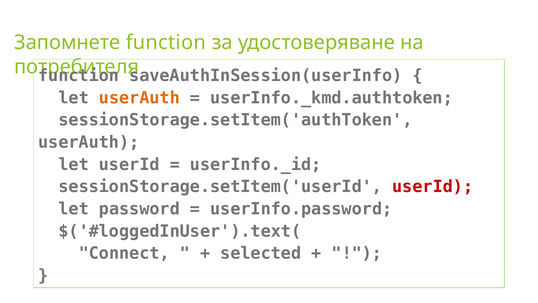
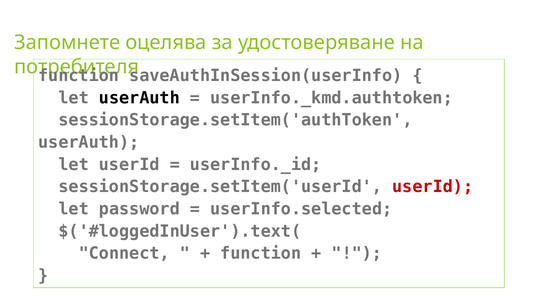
Запомнете function: function -> оцелява (166, 42)
userAuth colour: orange -> black (139, 98)
userInfo.password: userInfo.password -> userInfo.selected (301, 209)
selected: selected -> function (261, 253)
